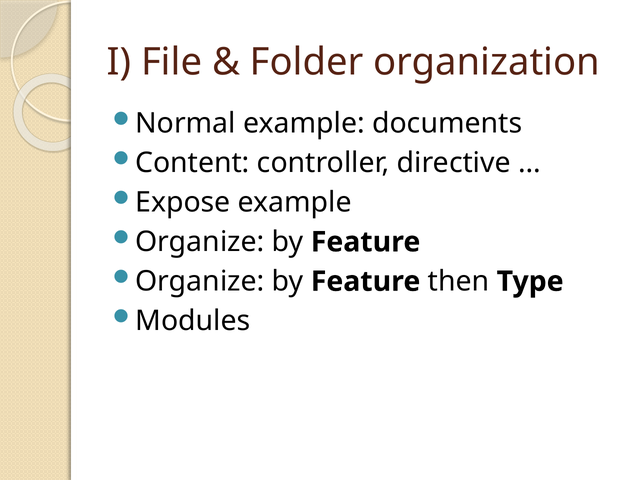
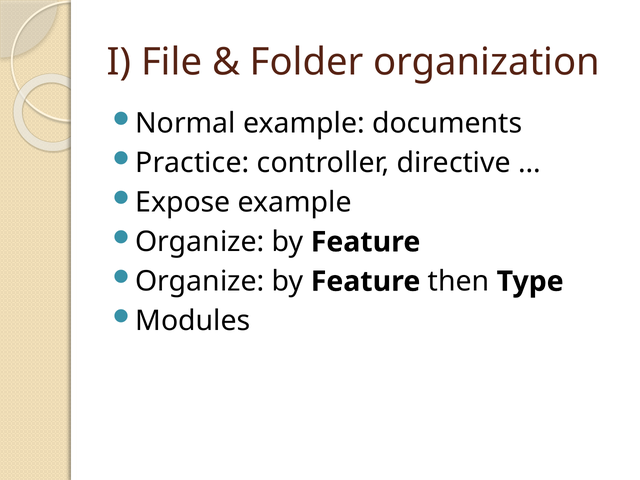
Content: Content -> Practice (192, 163)
